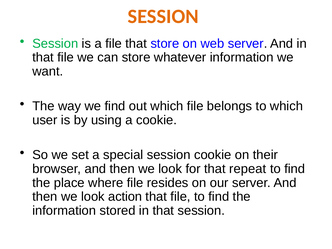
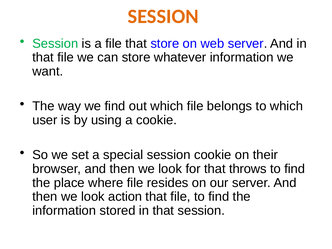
repeat: repeat -> throws (248, 169)
